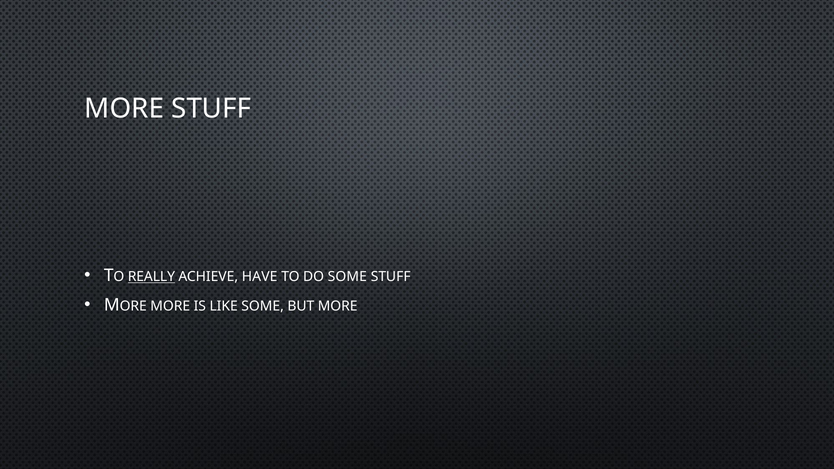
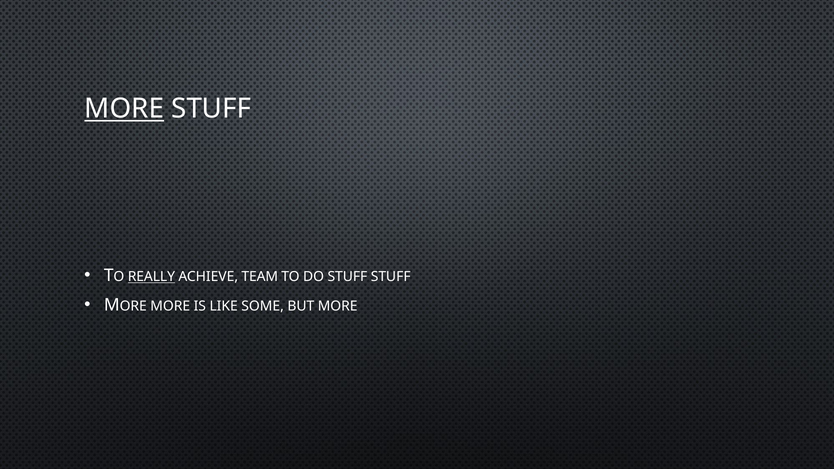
MORE underline: none -> present (124, 109)
HAVE: HAVE -> TEAM (260, 277)
DO SOME: SOME -> STUFF (347, 277)
